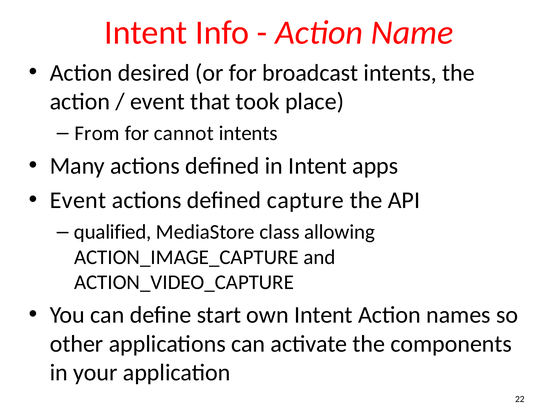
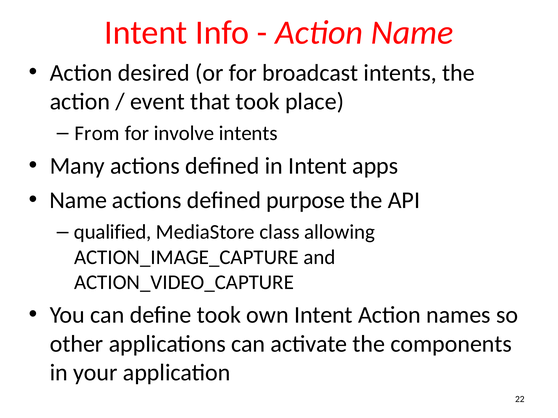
cannot: cannot -> involve (184, 133)
Event: Event -> Name (78, 201)
capture: capture -> purpose (306, 201)
define start: start -> took (219, 315)
